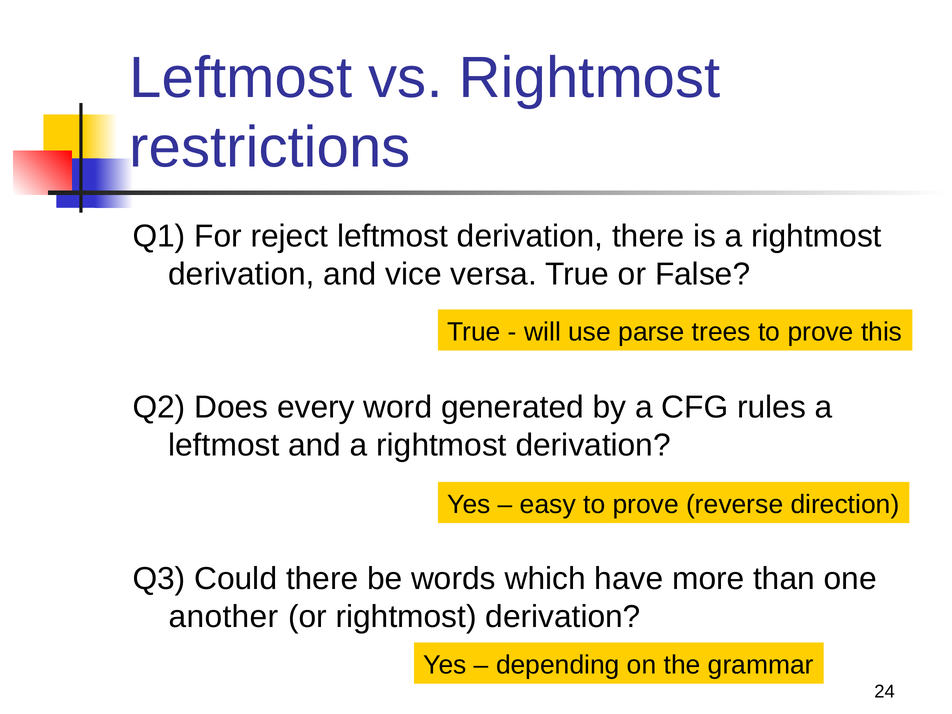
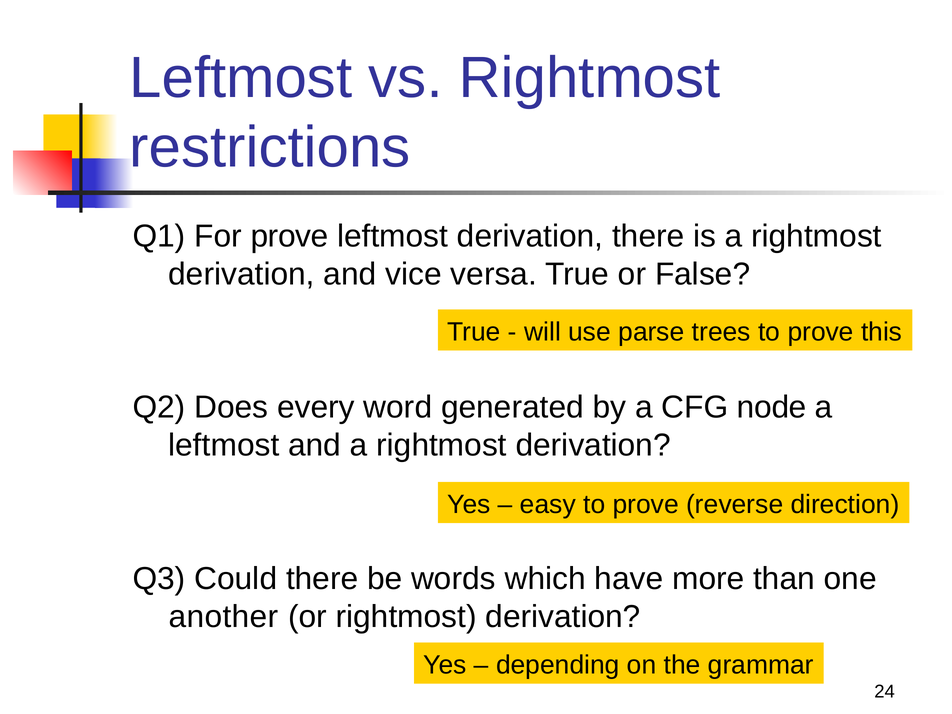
For reject: reject -> prove (290, 236)
rules: rules -> node (772, 407)
